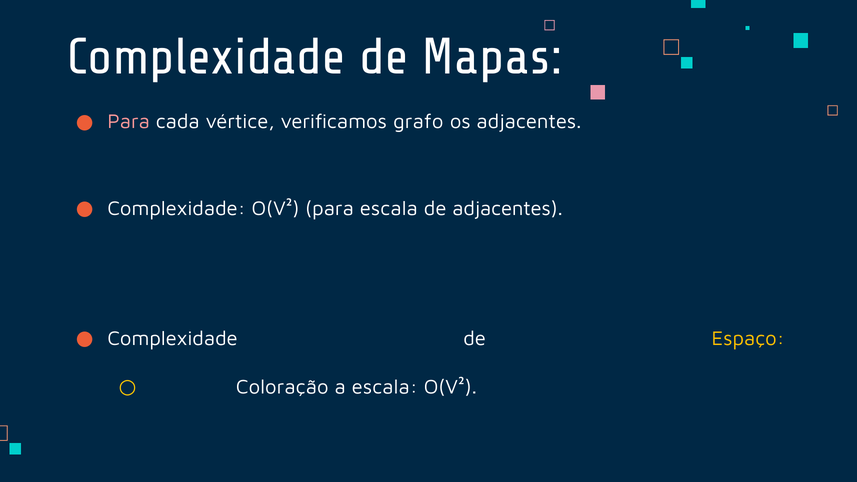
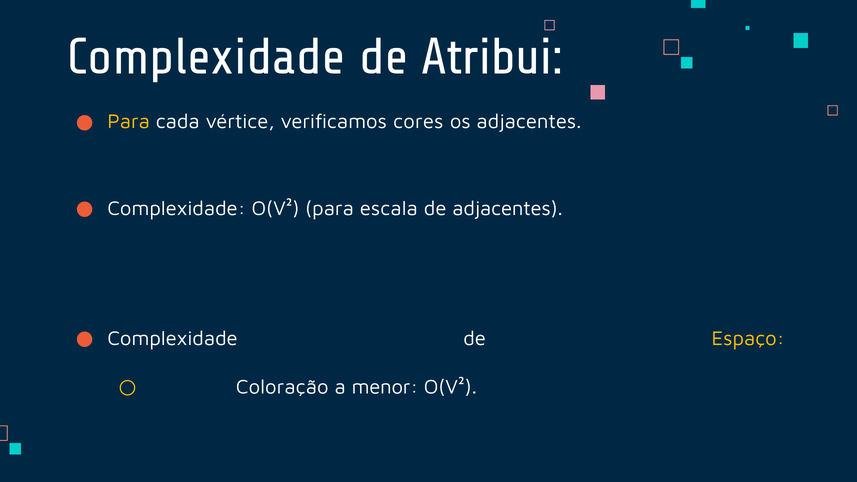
Mapas: Mapas -> Atribui (493, 57)
Para colour: pink -> yellow (129, 122)
grafo: grafo -> cores (418, 122)
a escala: escala -> menor (385, 387)
